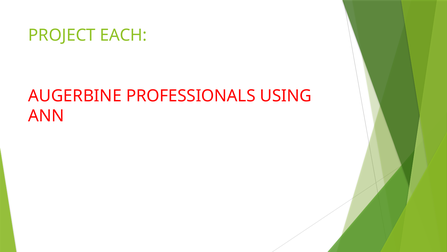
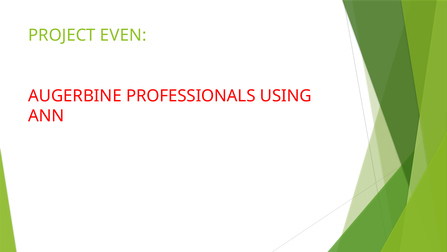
EACH: EACH -> EVEN (123, 35)
